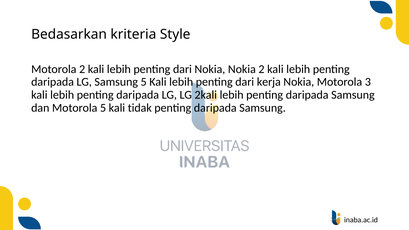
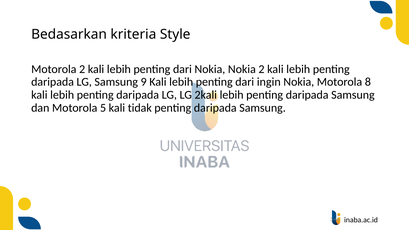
Samsung 5: 5 -> 9 (144, 82)
kerja: kerja -> ingin (269, 82)
3: 3 -> 8 (368, 82)
